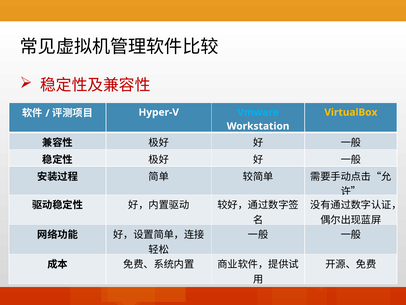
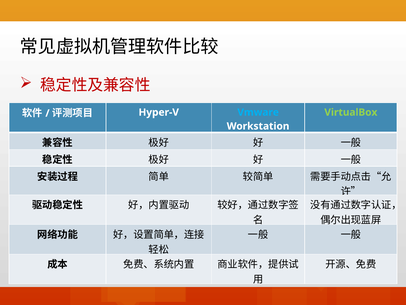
VirtualBox colour: yellow -> light green (351, 112)
